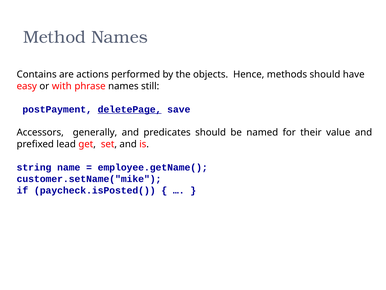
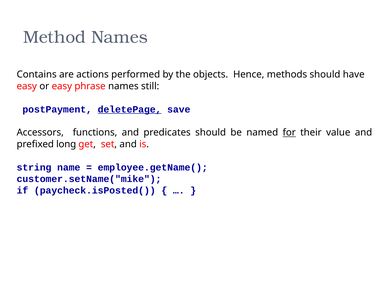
or with: with -> easy (62, 86)
generally: generally -> functions (95, 132)
for underline: none -> present (289, 132)
lead: lead -> long (66, 144)
